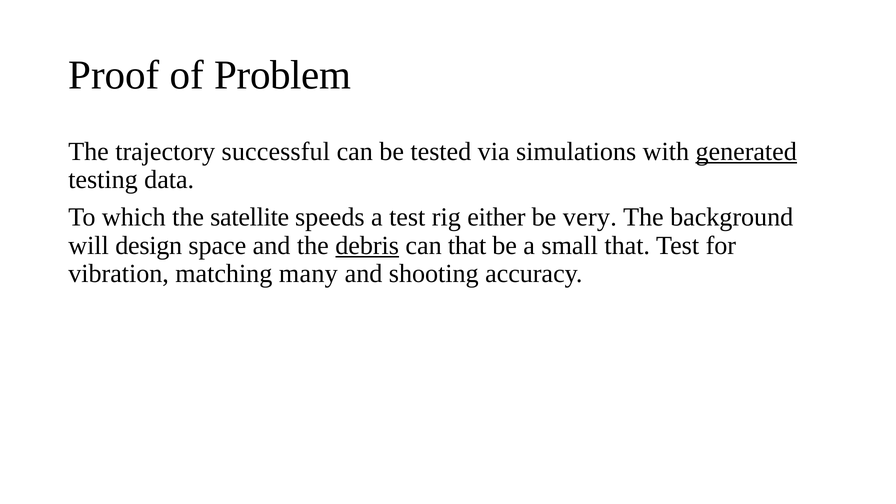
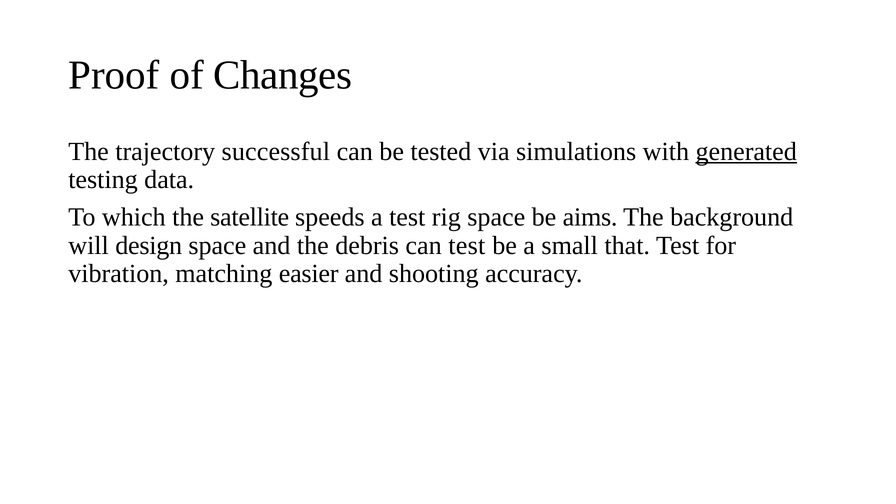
Problem: Problem -> Changes (283, 75)
rig either: either -> space (496, 217)
very: very -> aims (590, 217)
debris underline: present -> none (367, 246)
can that: that -> test (467, 246)
many: many -> easier (309, 274)
